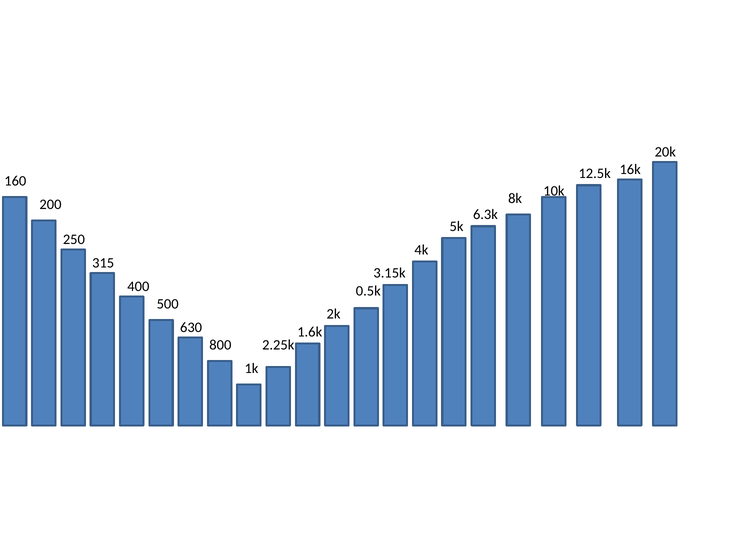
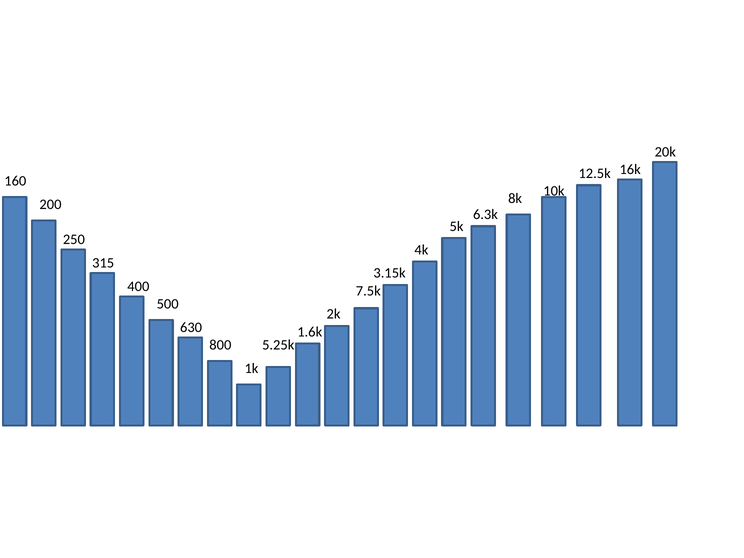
0.5k: 0.5k -> 7.5k (368, 291)
2.25k: 2.25k -> 5.25k (278, 345)
